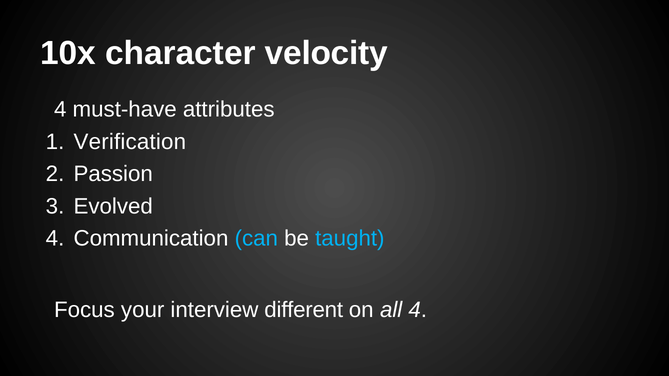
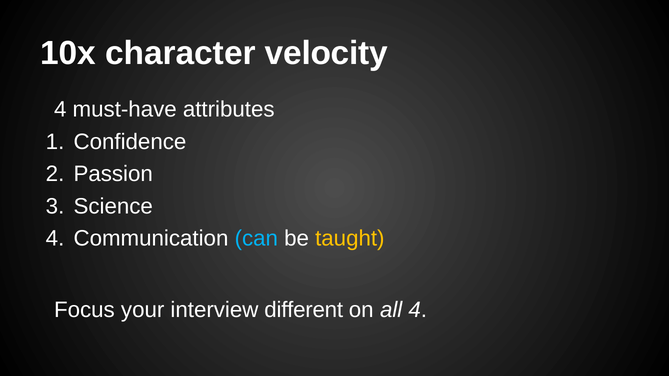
Verification: Verification -> Confidence (130, 142)
Evolved: Evolved -> Science (113, 206)
taught colour: light blue -> yellow (350, 239)
